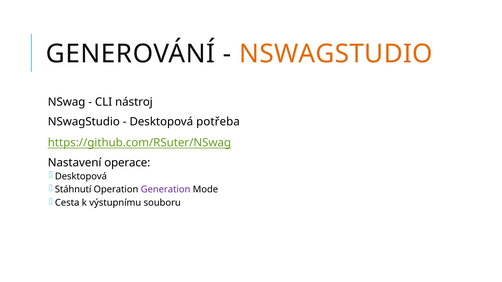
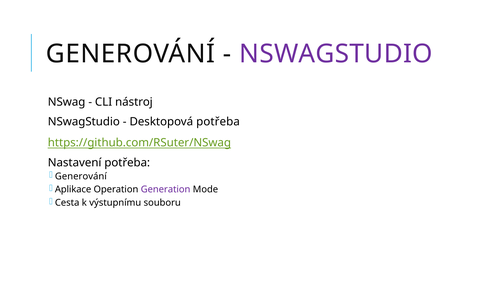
NSWAGSTUDIO colour: orange -> purple (336, 54)
Nastavení operace: operace -> potřeba (127, 163)
Desktopová: Desktopová -> Generování (81, 176)
Stáhnutí: Stáhnutí -> Aplikace (73, 190)
